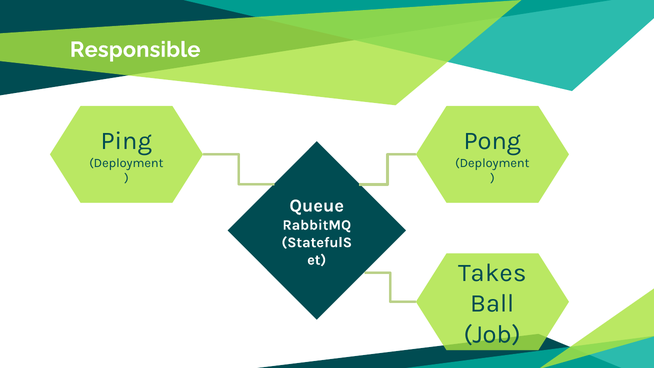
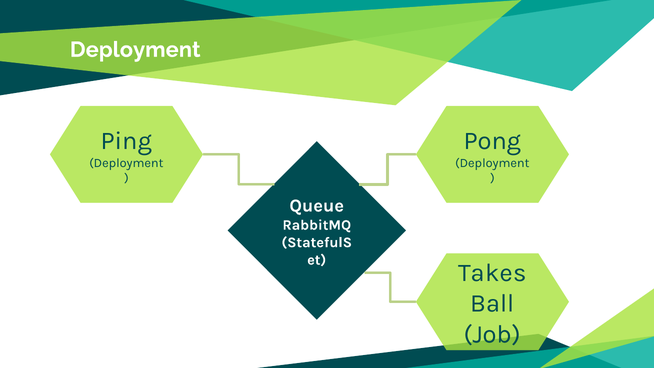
Responsible: Responsible -> Deployment (135, 50)
